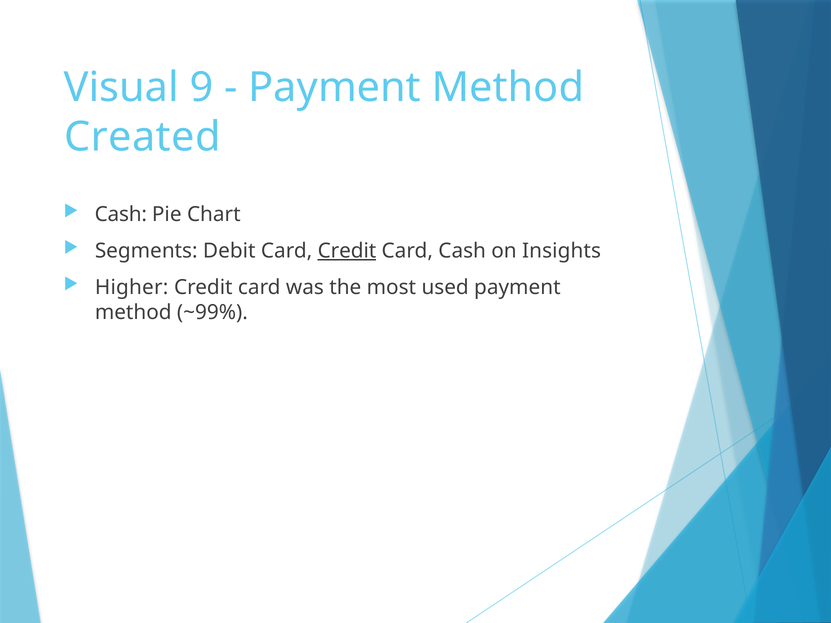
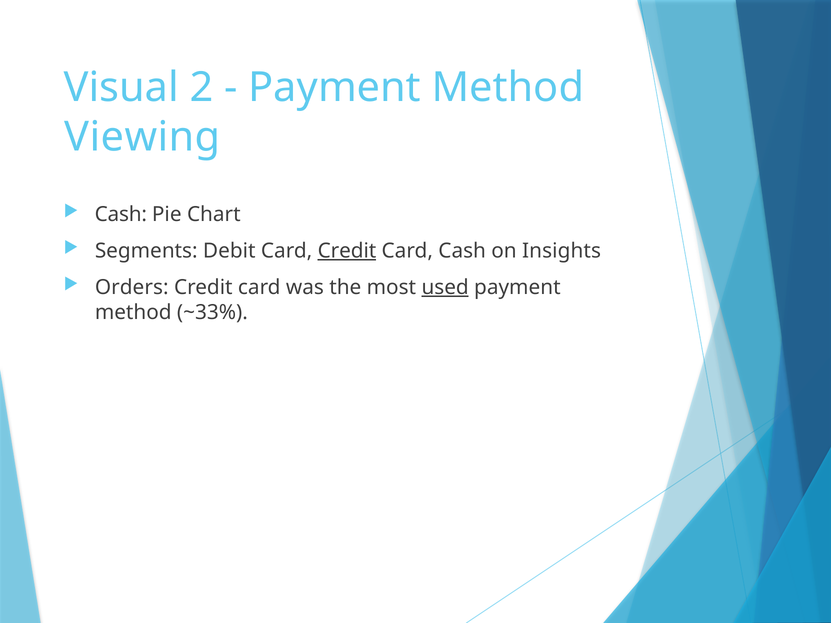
9: 9 -> 2 (202, 87)
Created: Created -> Viewing (142, 137)
Higher: Higher -> Orders (132, 287)
used underline: none -> present (445, 287)
~99%: ~99% -> ~33% (212, 312)
